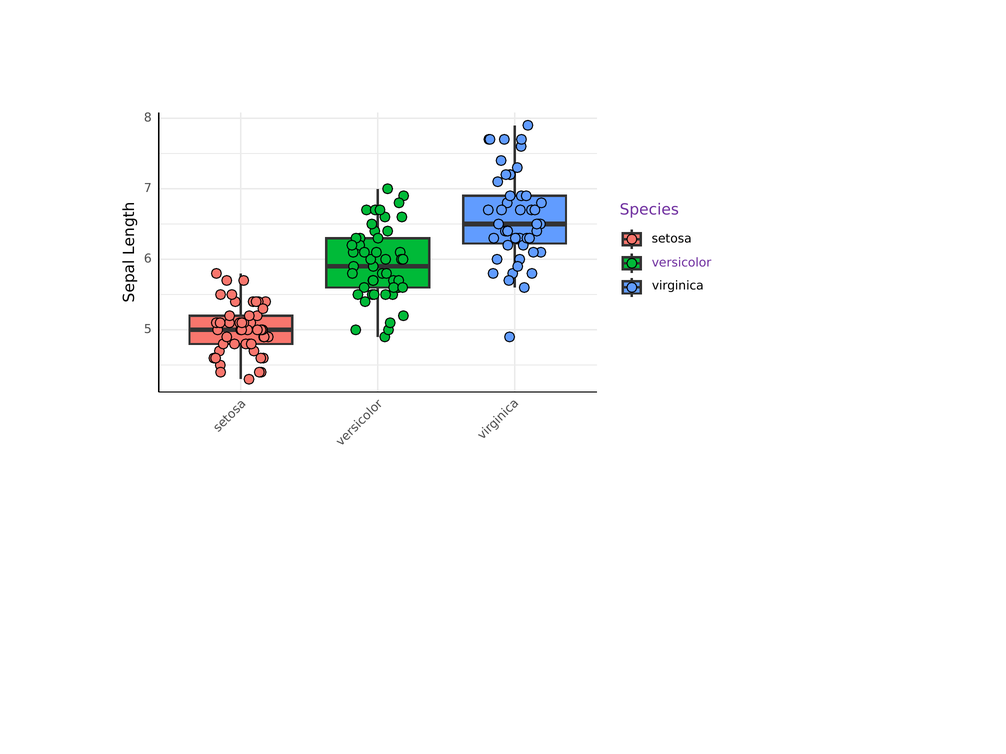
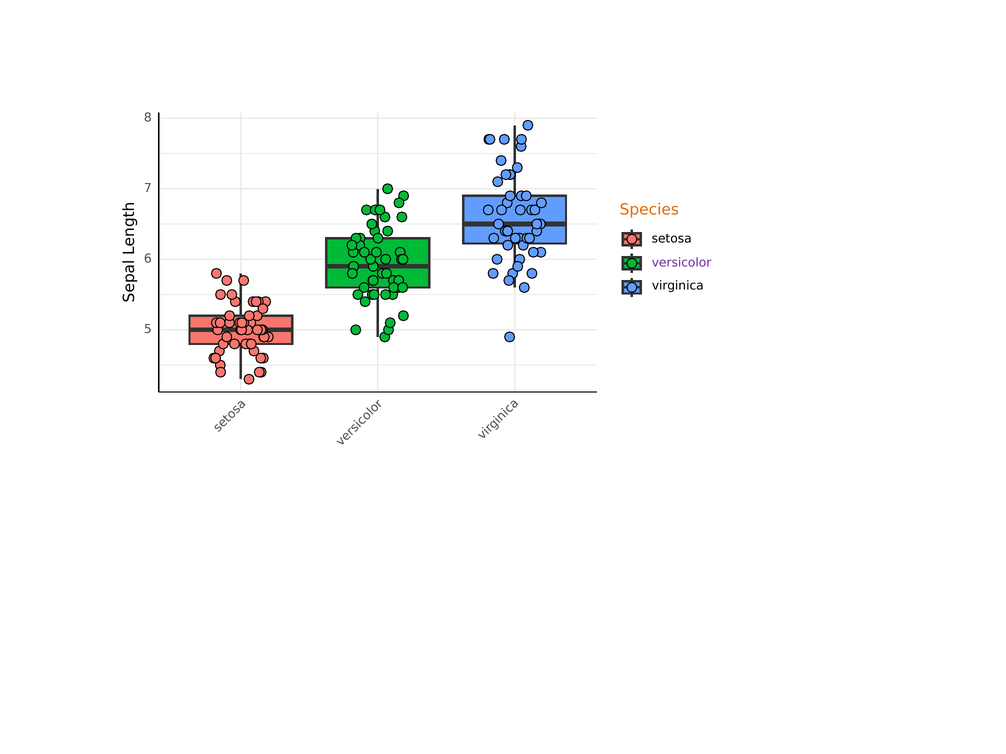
Species colour: purple -> orange (649, 210)
